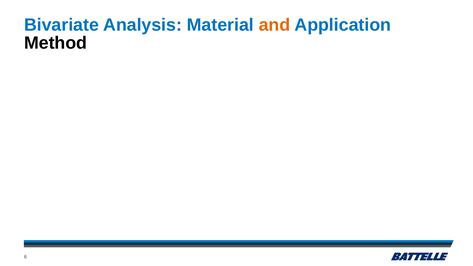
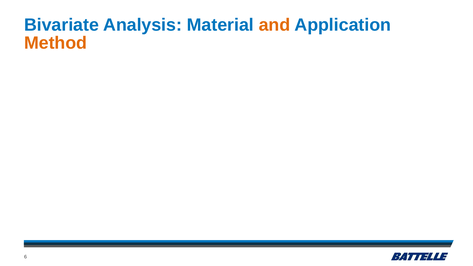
Method colour: black -> orange (56, 43)
